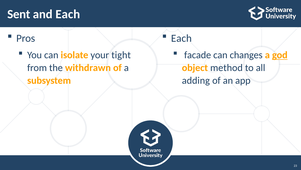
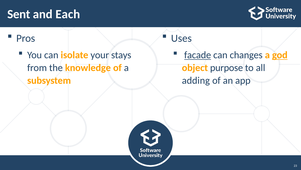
Each: Each -> Uses (181, 38)
tight: tight -> stays (121, 55)
facade underline: none -> present (198, 55)
withdrawn: withdrawn -> knowledge (88, 68)
method: method -> purpose (227, 68)
